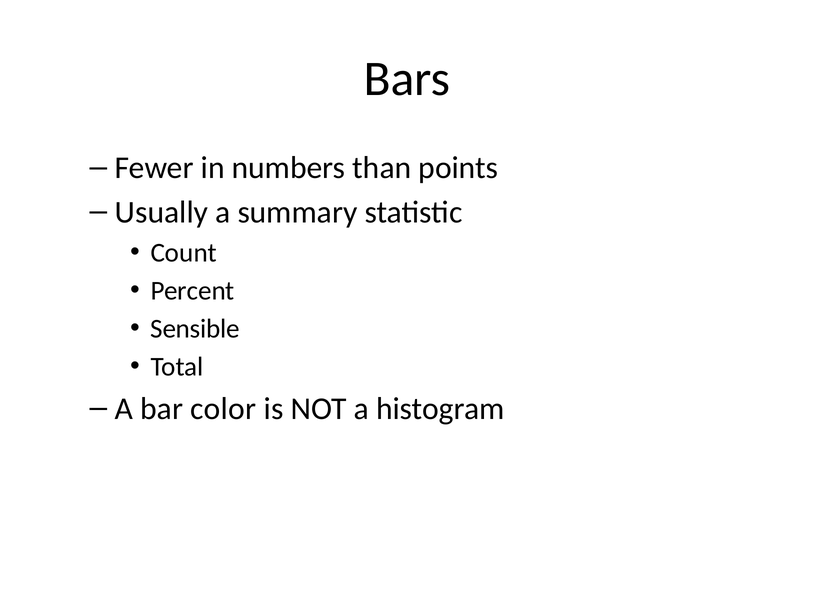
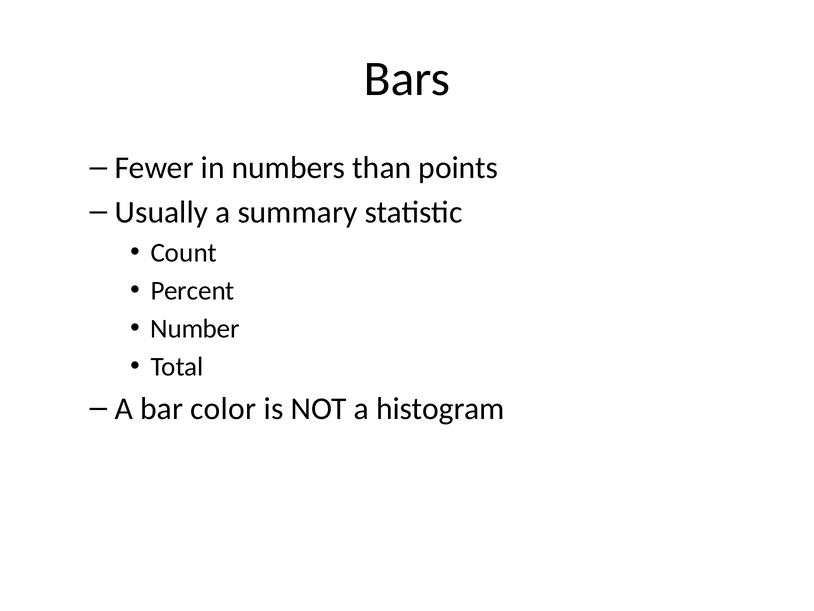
Sensible: Sensible -> Number (195, 328)
